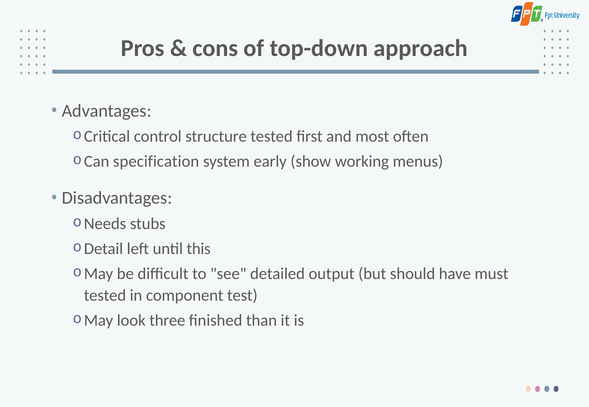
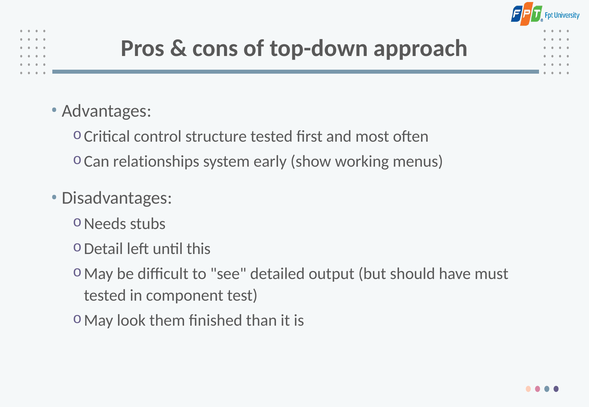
specification: specification -> relationships (156, 162)
three: three -> them (167, 321)
